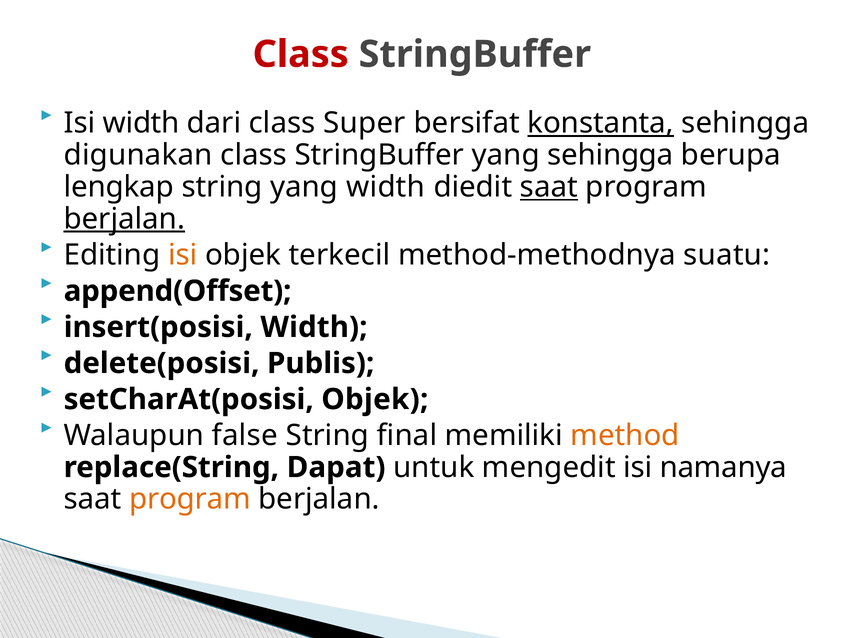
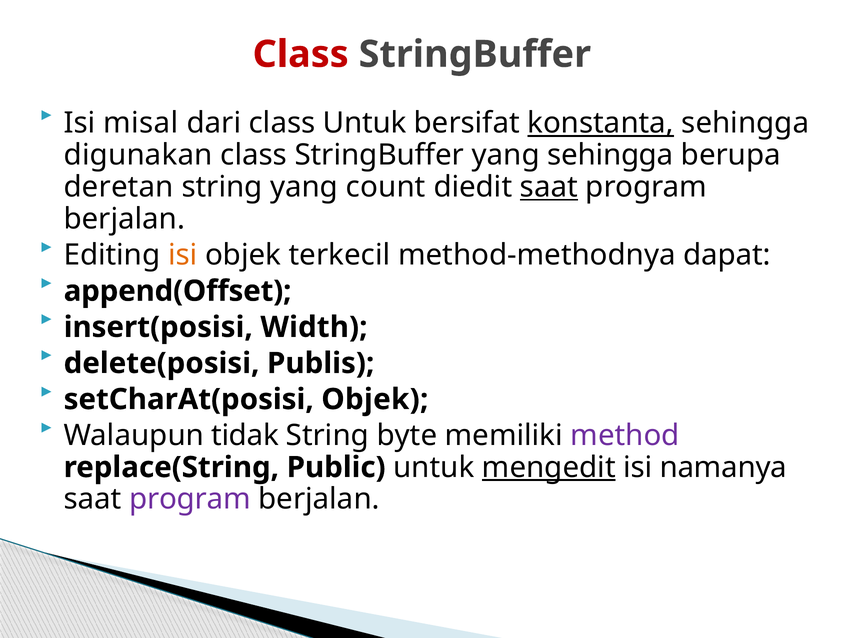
Isi width: width -> misal (141, 123)
class Super: Super -> Untuk (365, 123)
lengkap: lengkap -> deretan (119, 187)
yang width: width -> count (386, 187)
berjalan underline: present -> none (124, 219)
suatu: suatu -> dapat (727, 255)
false: false -> tidak (245, 436)
final: final -> byte (407, 436)
method colour: orange -> purple (625, 436)
Dapat: Dapat -> Public (336, 468)
mengedit underline: none -> present (549, 468)
program colour: orange -> purple (190, 499)
